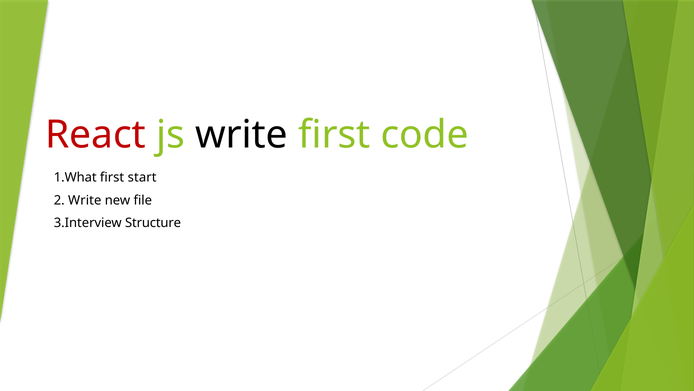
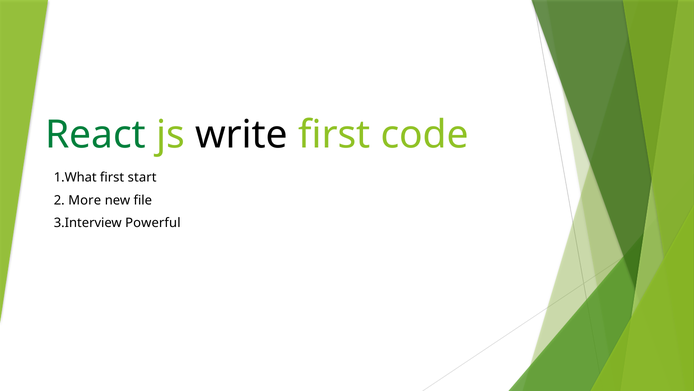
React colour: red -> green (96, 135)
2 Write: Write -> More (85, 200)
Structure: Structure -> Powerful (153, 223)
